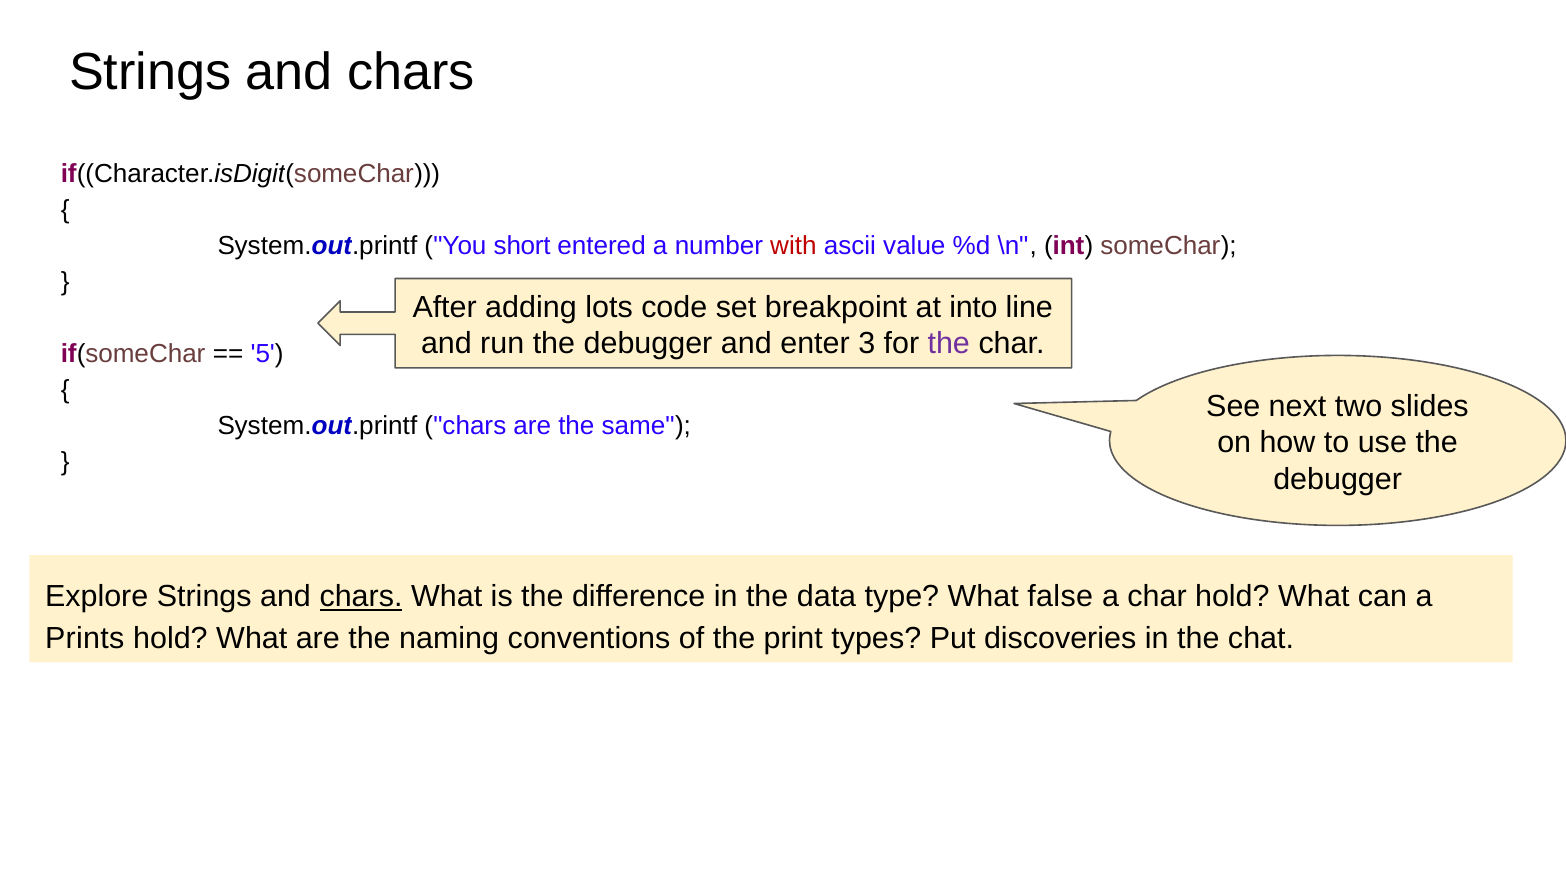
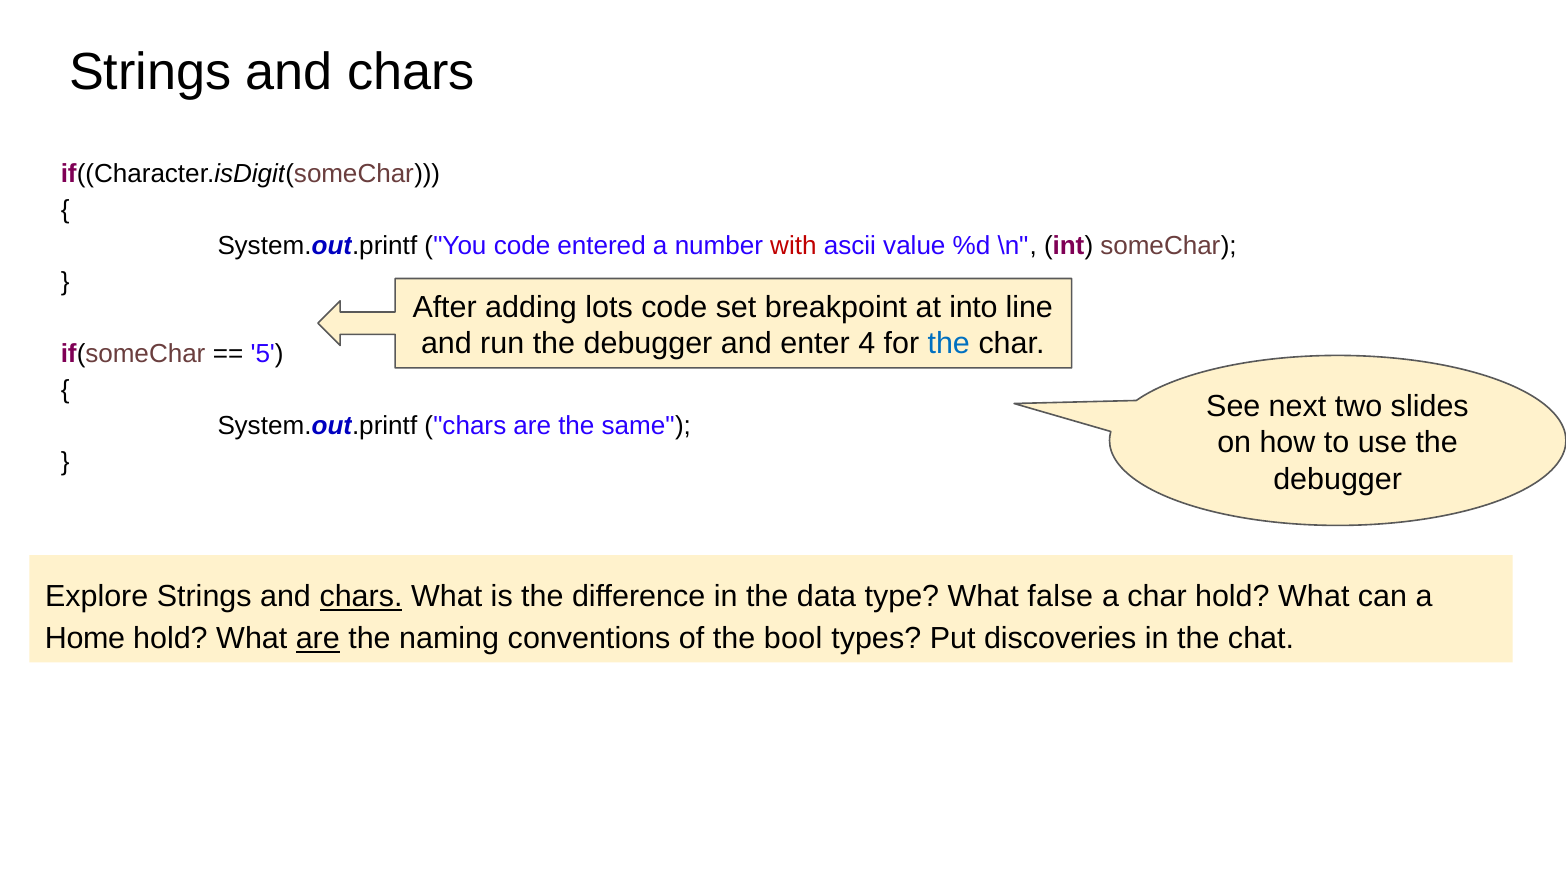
You short: short -> code (522, 246)
3: 3 -> 4 (867, 344)
the colour: purple -> blue (949, 344)
Prints: Prints -> Home (85, 639)
are underline: none -> present (318, 639)
print: print -> bool (793, 639)
